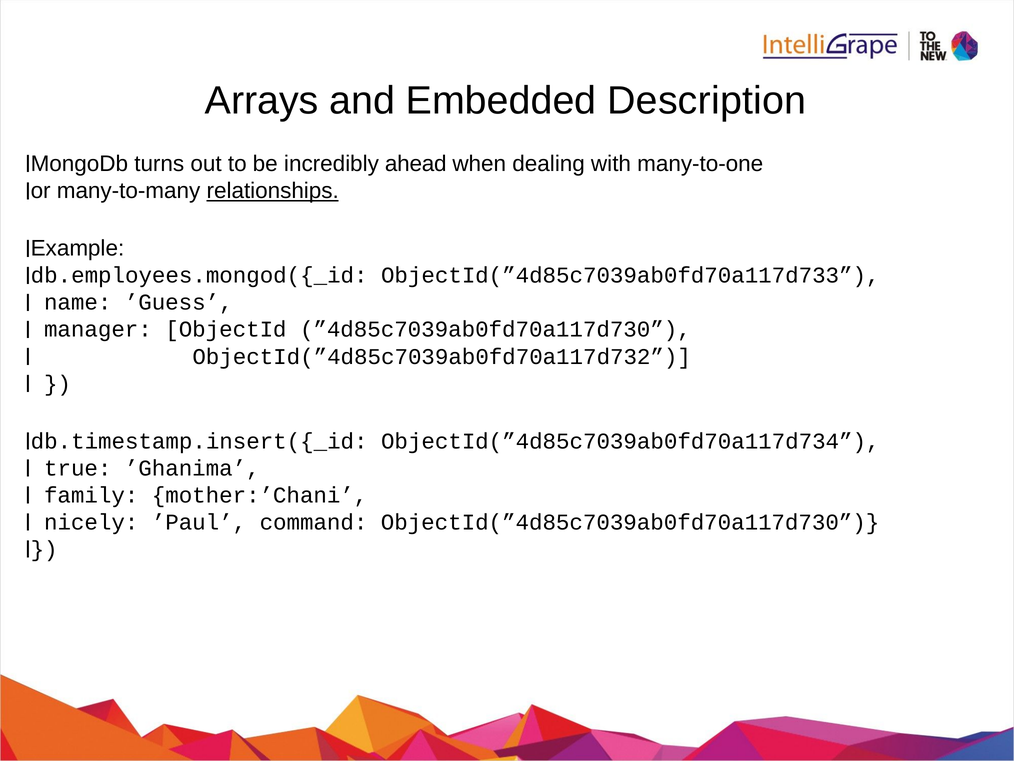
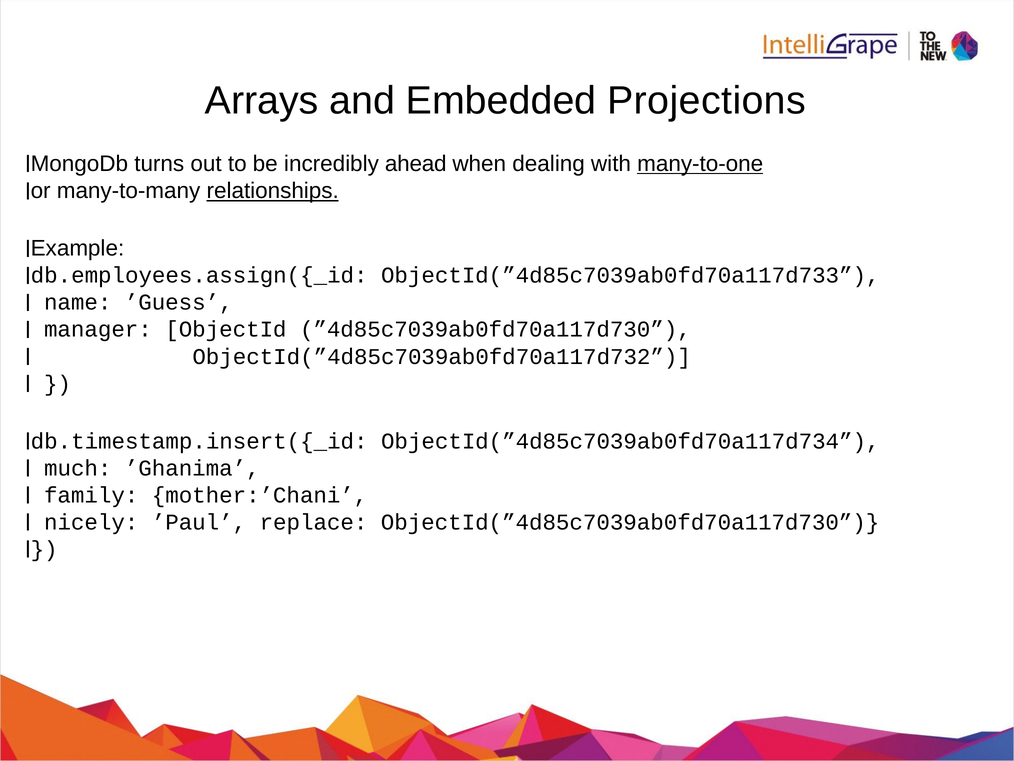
Description: Description -> Projections (707, 100)
many-to-one underline: none -> present (700, 164)
db.employees.mongod({_id: db.employees.mongod({_id -> db.employees.assign({_id (199, 275)
true: true -> much (78, 468)
command: command -> replace (314, 522)
